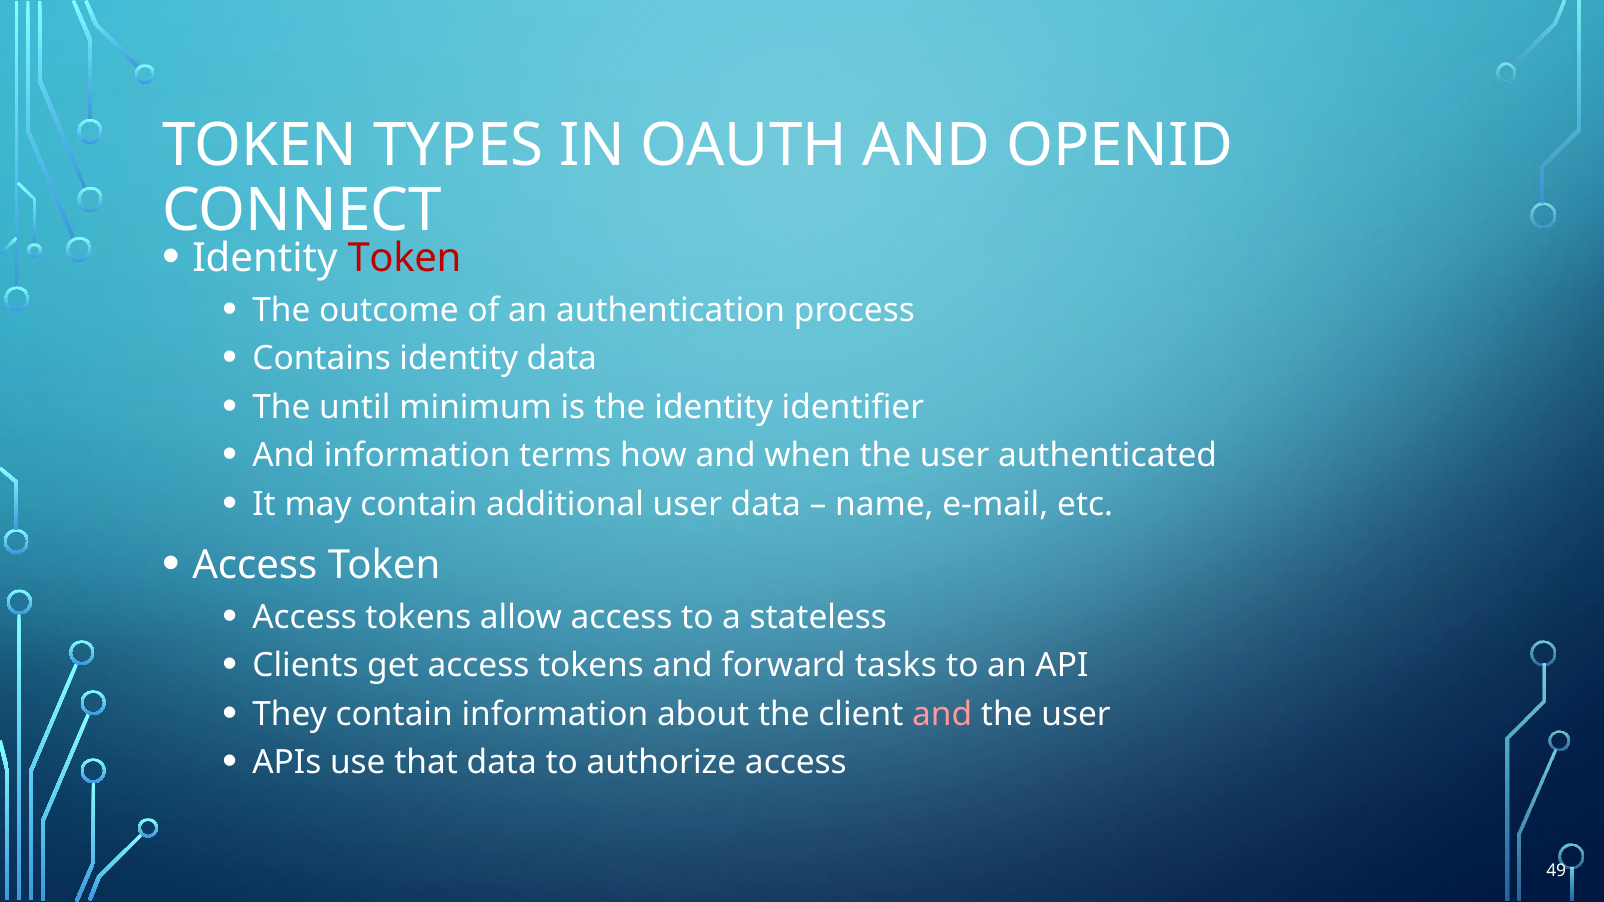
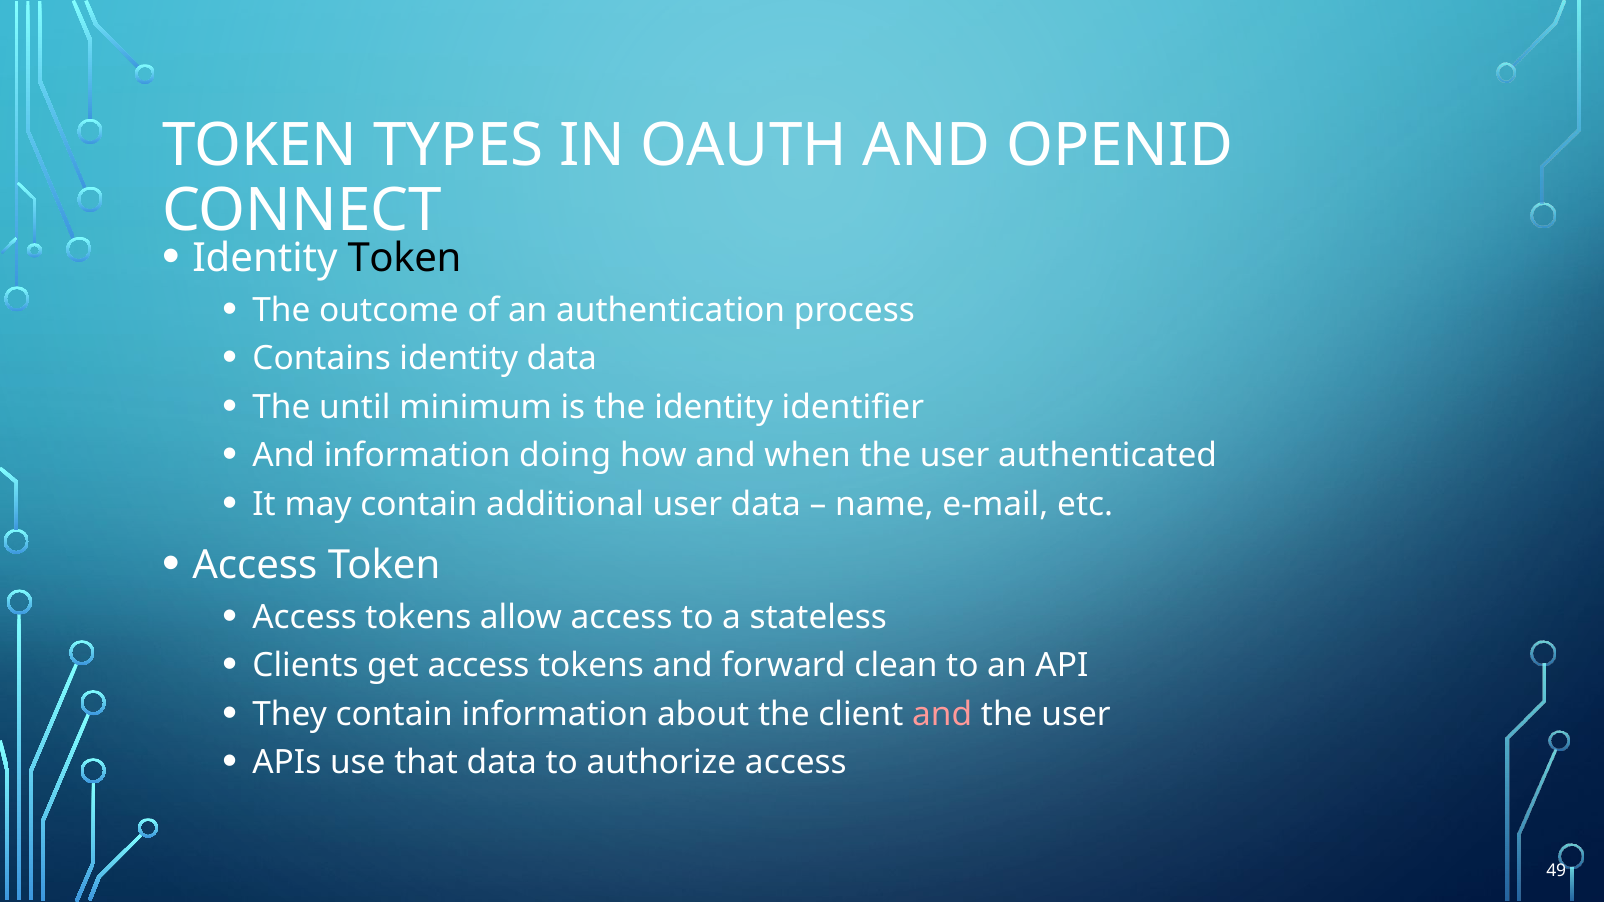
Token colour: red -> black (404, 258)
terms: terms -> doing (565, 456)
tasks: tasks -> clean (896, 666)
